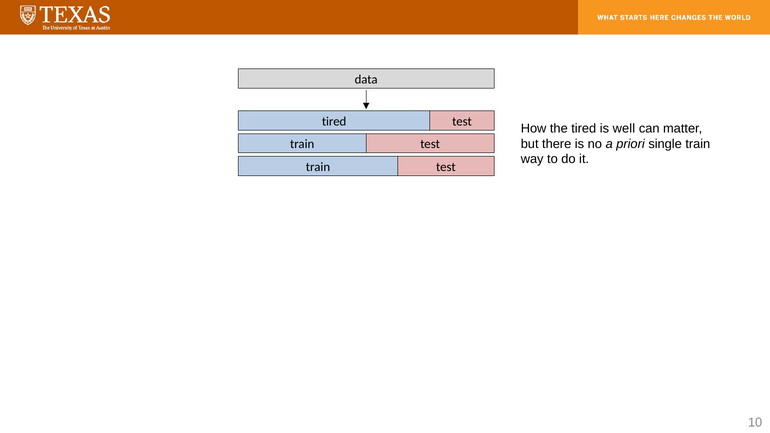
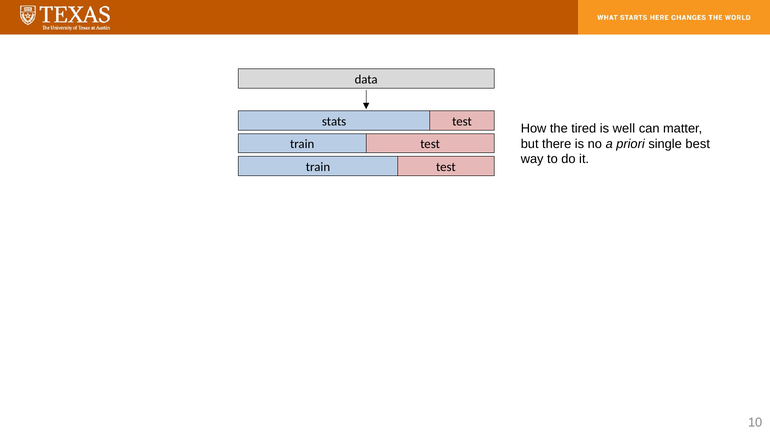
tired: tired -> stats (334, 121)
single train: train -> best (698, 144)
